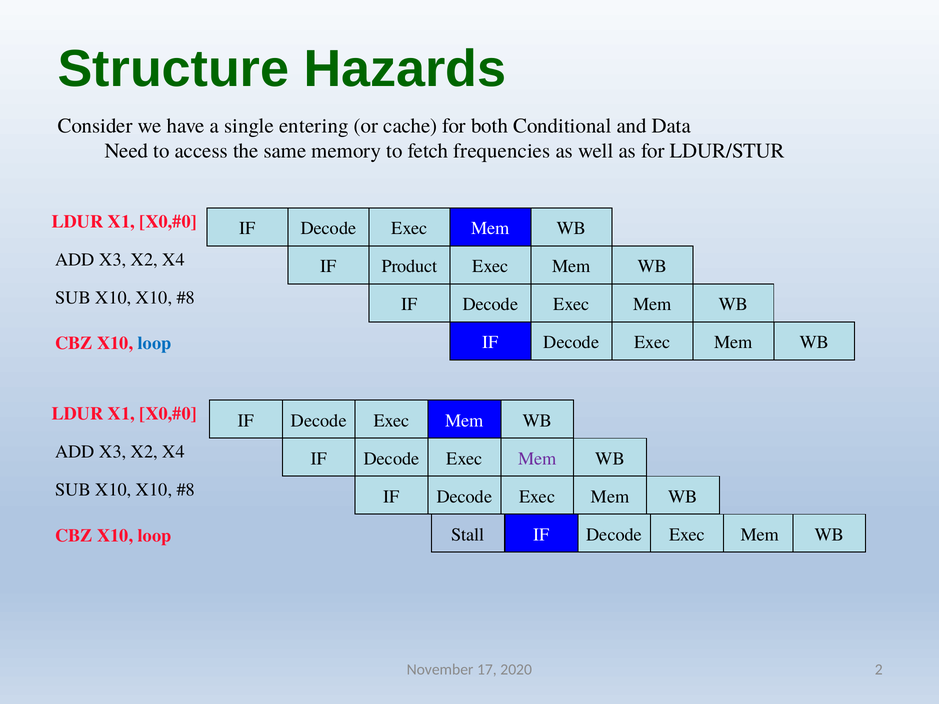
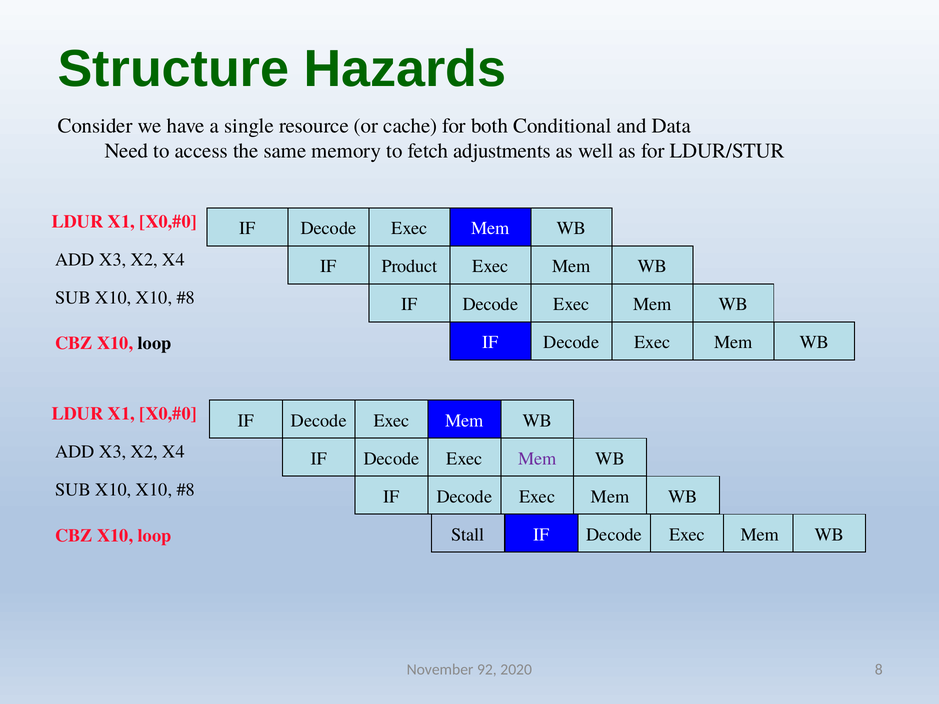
entering: entering -> resource (314, 126)
frequencies: frequencies -> adjustments (502, 151)
loop colour: blue -> black (155, 343)
17: 17 -> 92 (487, 670)
2: 2 -> 8 (879, 670)
